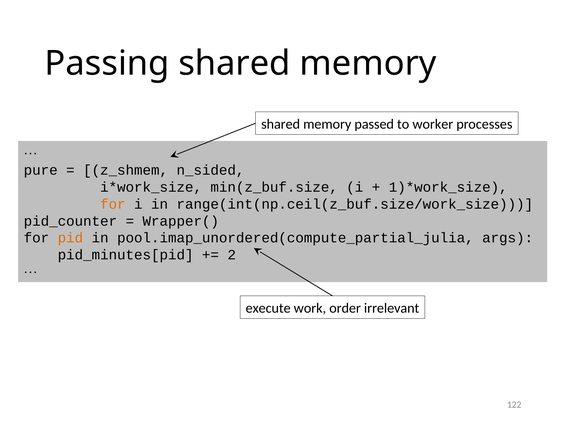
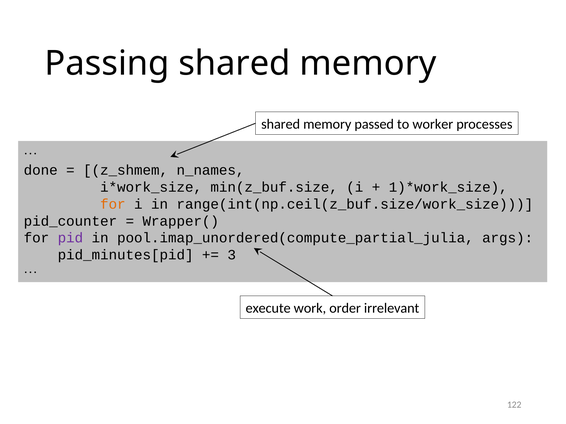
pure: pure -> done (41, 170)
n_sided: n_sided -> n_names (210, 170)
pid colour: orange -> purple (70, 238)
2: 2 -> 3 (232, 255)
